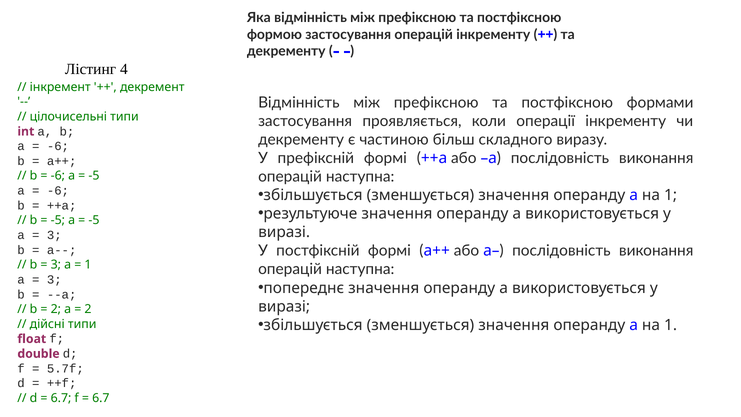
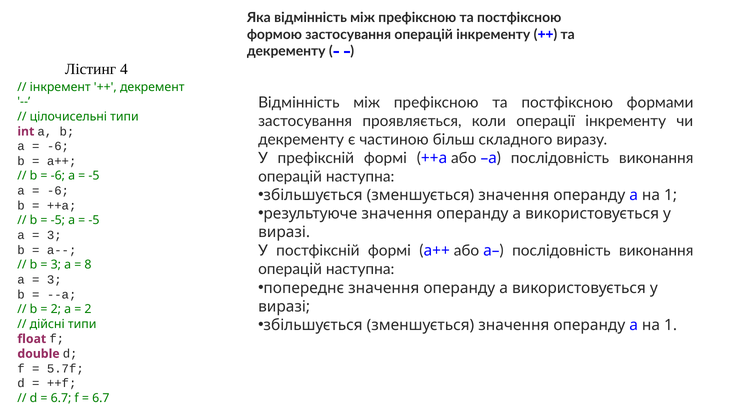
1: 1 -> 8 (88, 265)
